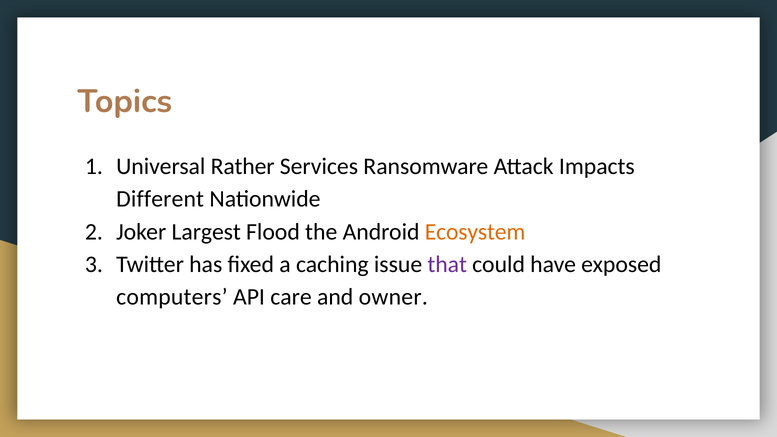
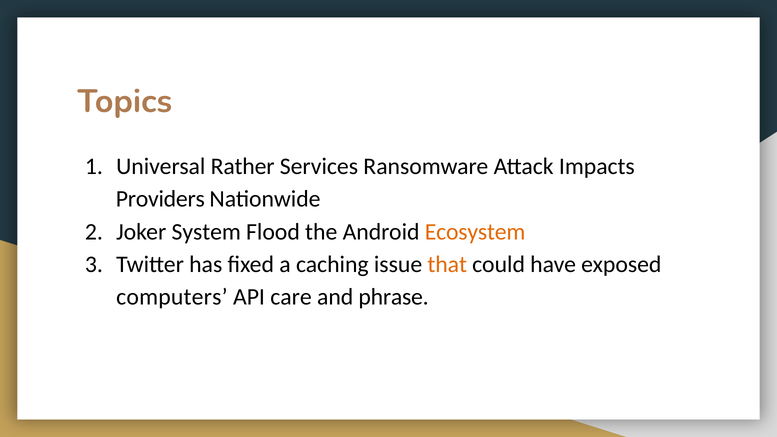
Different: Different -> Providers (160, 199)
Largest: Largest -> System (206, 232)
that colour: purple -> orange (447, 264)
owner: owner -> phrase (394, 297)
